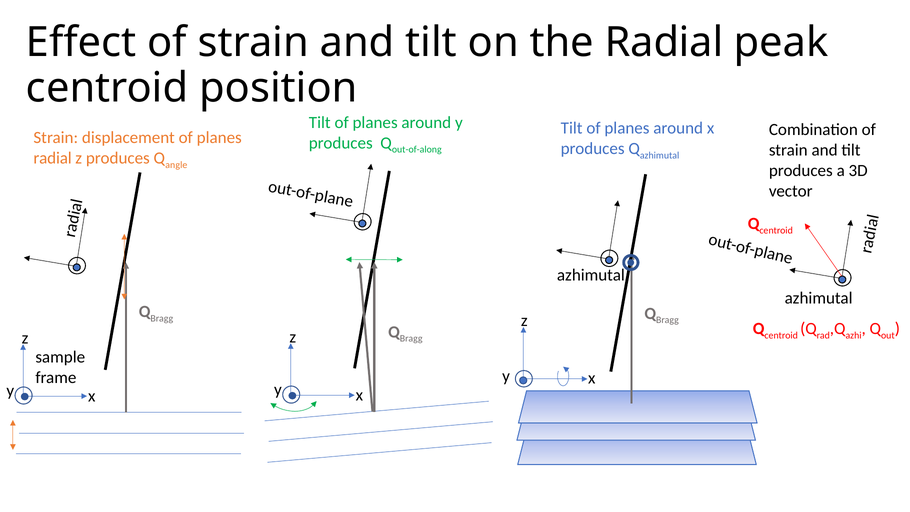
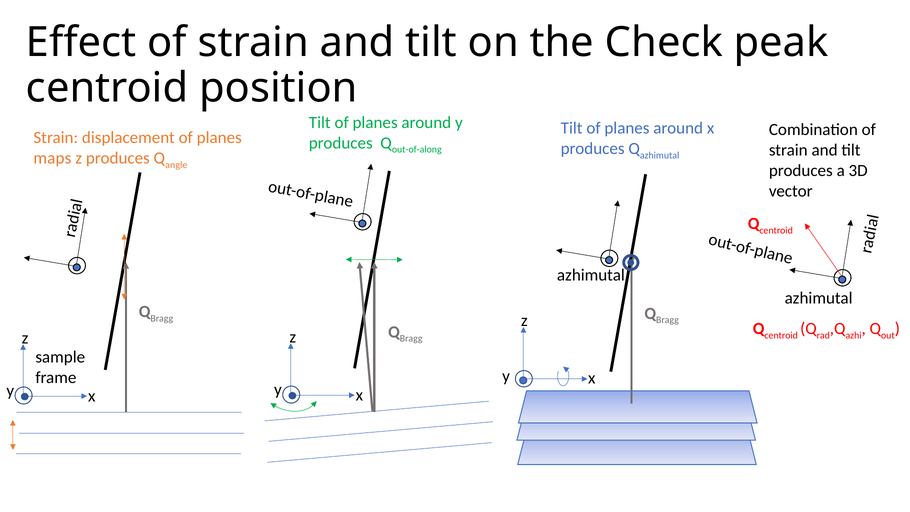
the Radial: Radial -> Check (664, 43)
radial: radial -> maps (52, 158)
